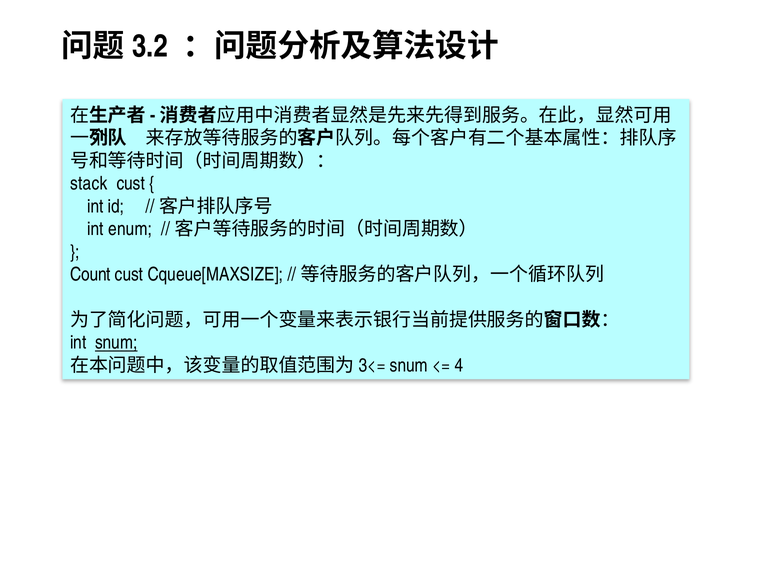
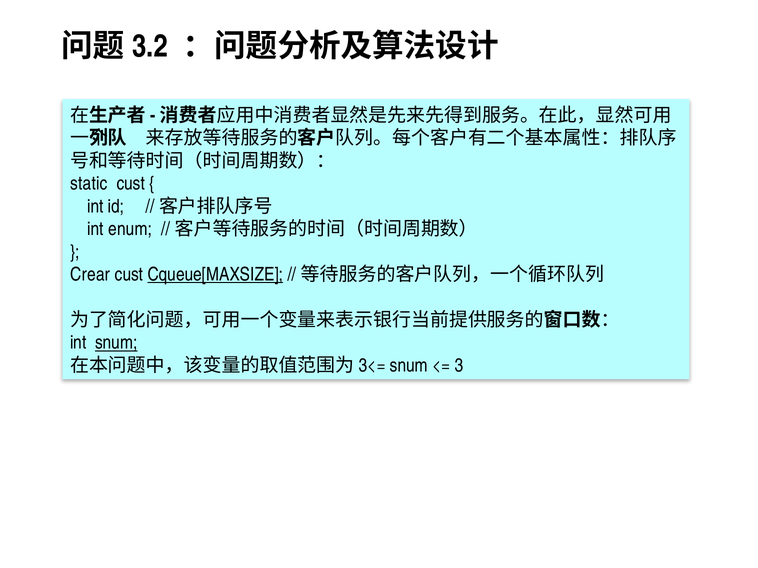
stack: stack -> static (89, 184)
Count: Count -> Crear (90, 275)
Cqueue[MAXSIZE underline: none -> present (215, 275)
4: 4 -> 3 (459, 366)
